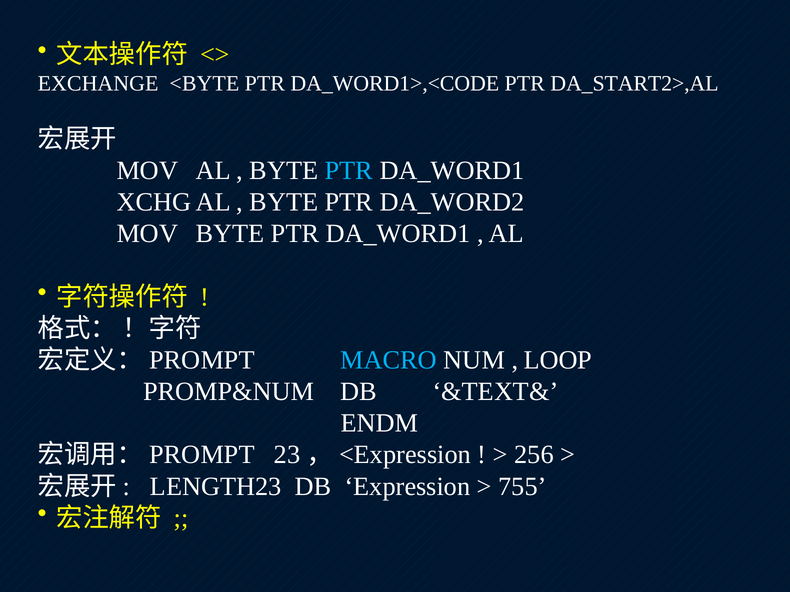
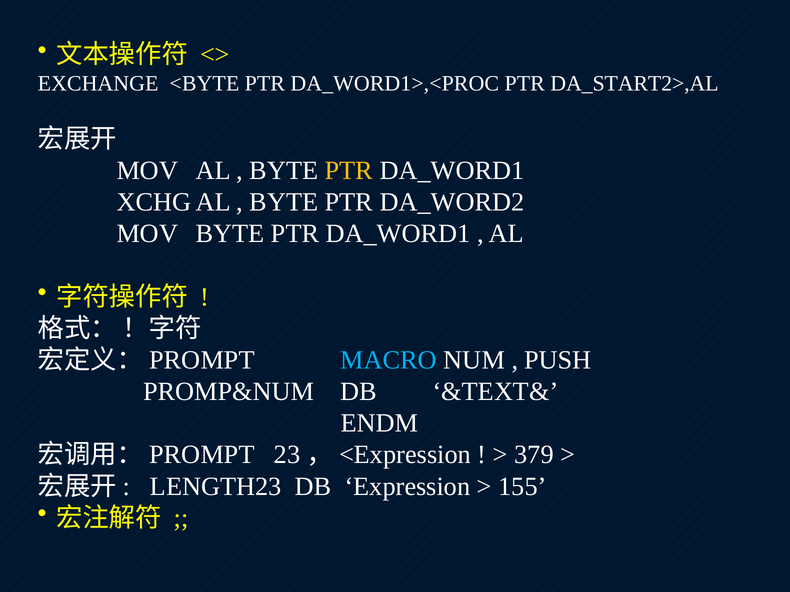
DA_WORD1>,<CODE: DA_WORD1>,<CODE -> DA_WORD1>,<PROC (395, 84)
PTR colour: light blue -> yellow (349, 171)
LOOP: LOOP -> PUSH (558, 360)
256: 256 -> 379 (534, 455)
755: 755 -> 155 (522, 487)
